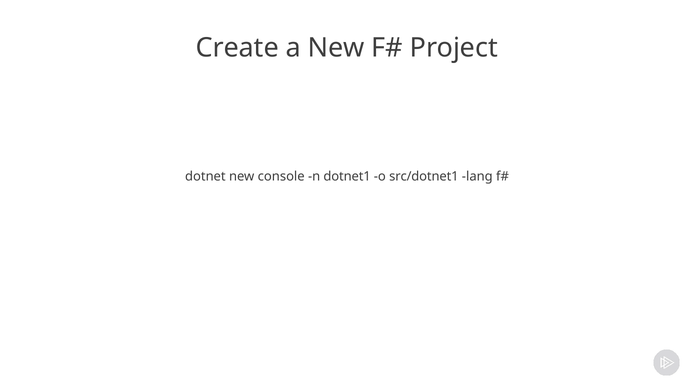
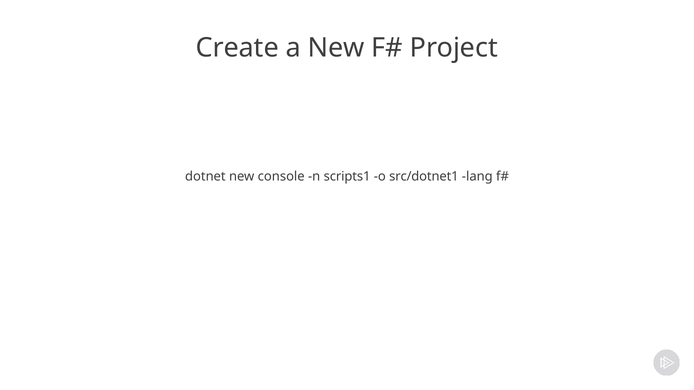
dotnet1: dotnet1 -> scripts1 (347, 177)
